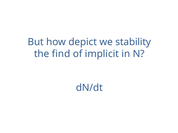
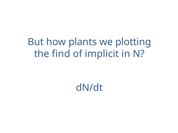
depict: depict -> plants (83, 42)
stability: stability -> plotting (133, 42)
